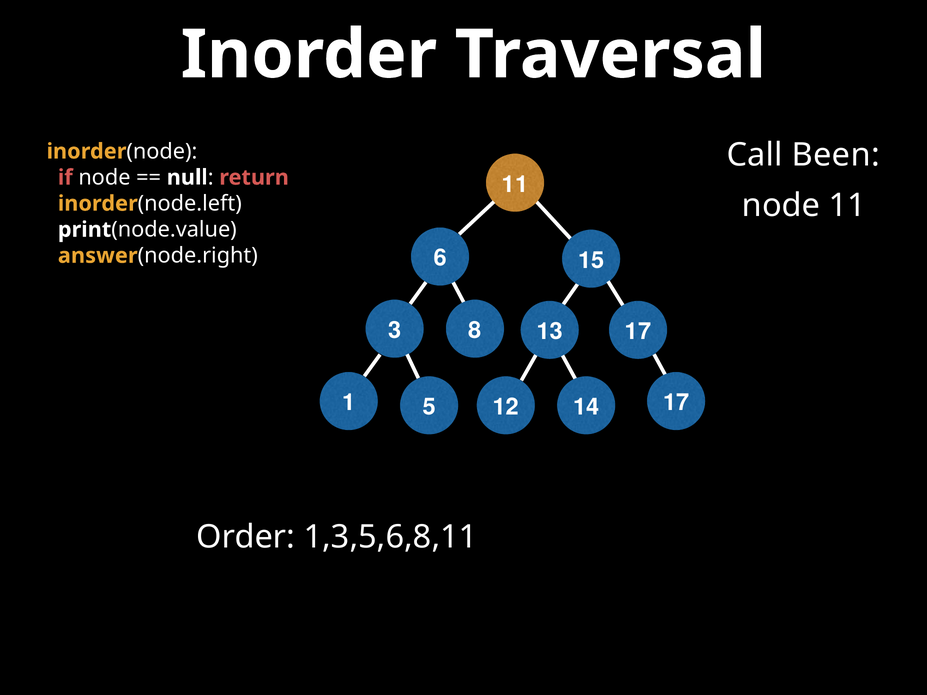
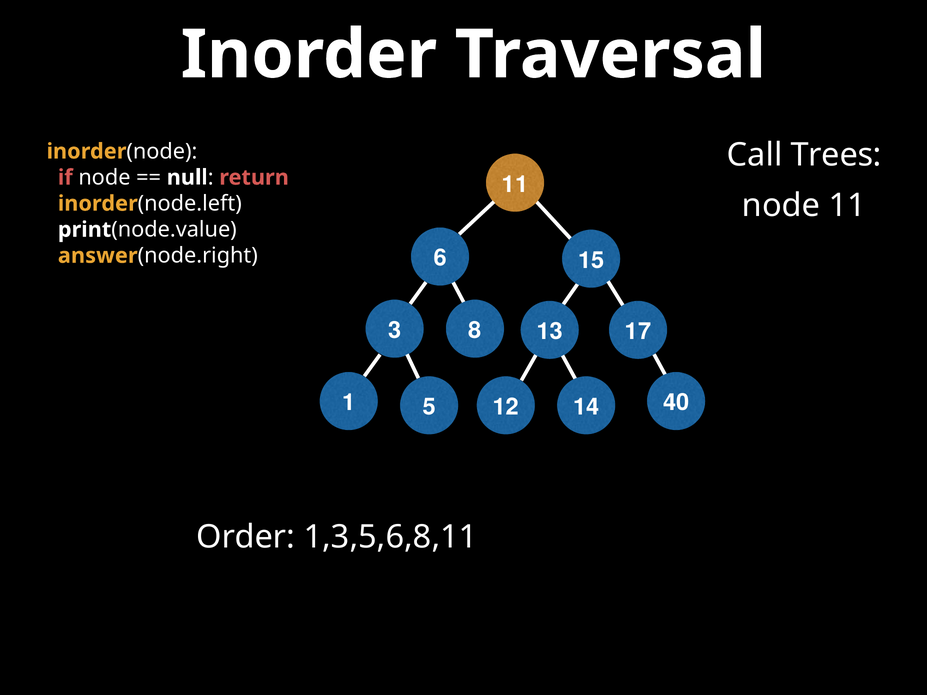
Been: Been -> Trees (836, 155)
17: 17 -> 40 (676, 403)
